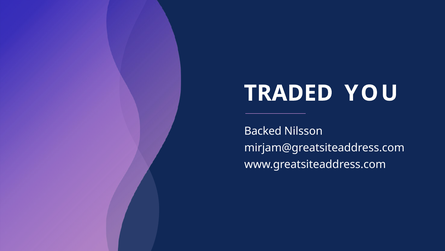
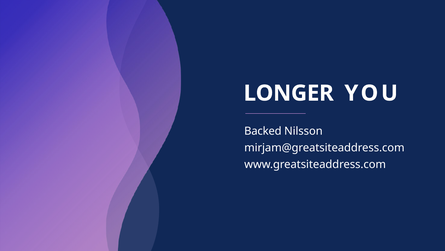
TRADED: TRADED -> LONGER (289, 93)
